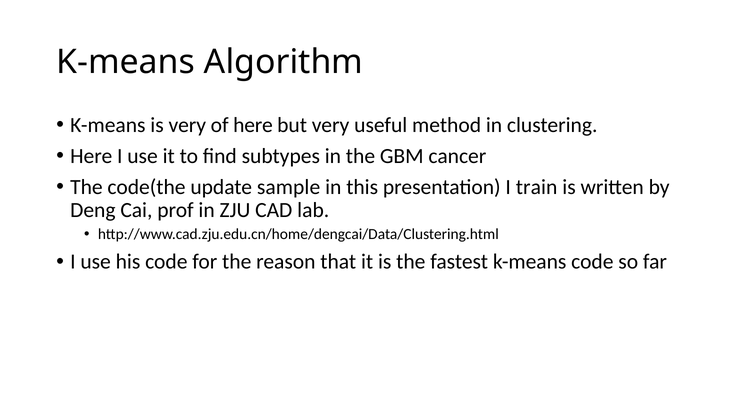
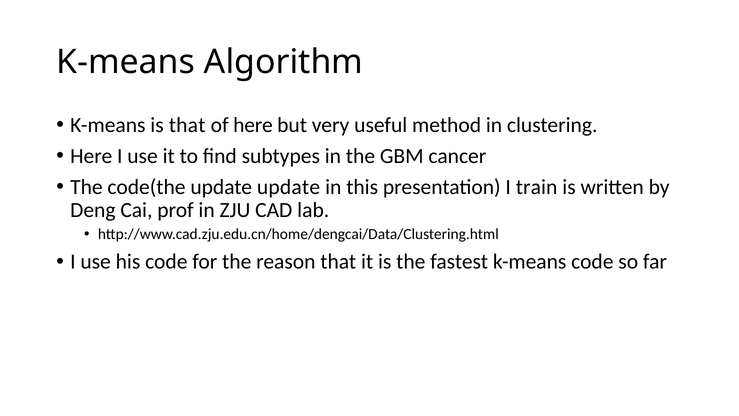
is very: very -> that (187, 125)
update sample: sample -> update (288, 187)
